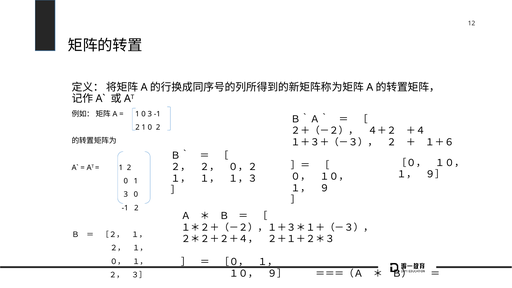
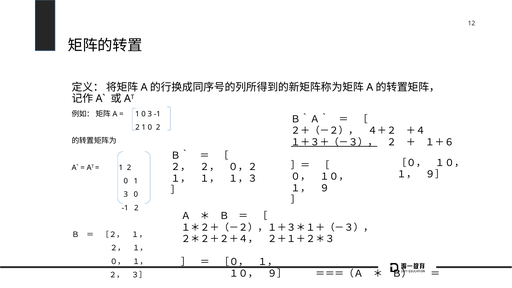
１＋３＋（－３）， underline: none -> present (334, 142)
